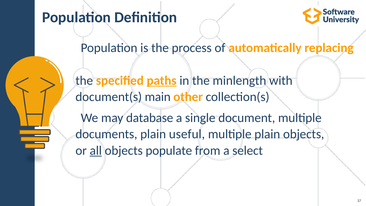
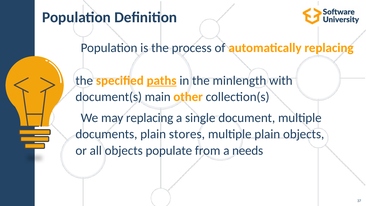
may database: database -> replacing (150, 118)
useful: useful -> stores (187, 134)
all underline: present -> none (96, 150)
select: select -> needs (248, 150)
